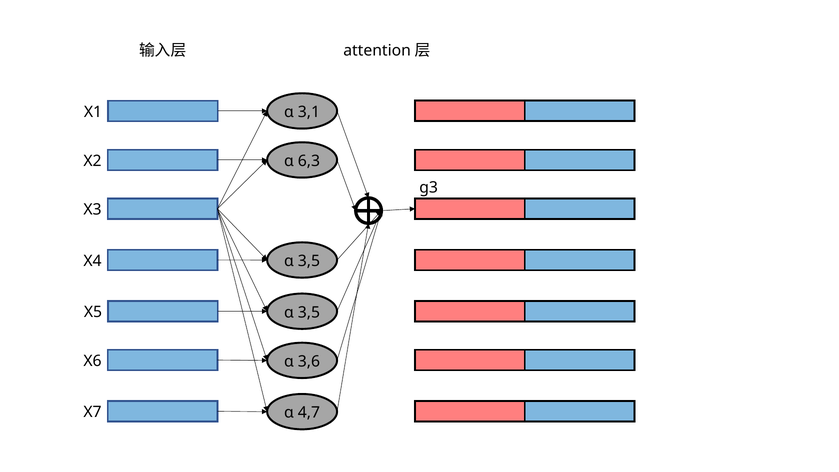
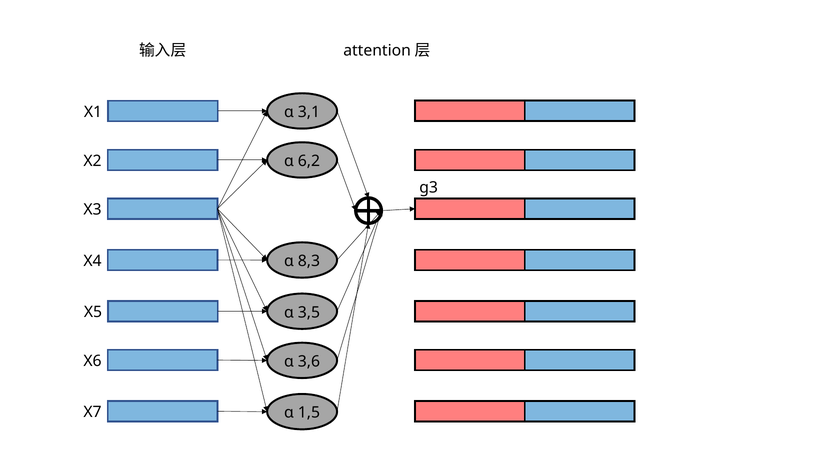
6,3: 6,3 -> 6,2 (309, 161)
3,5: 3,5 -> 8,3 (309, 261)
4,7: 4,7 -> 1,5 (309, 413)
